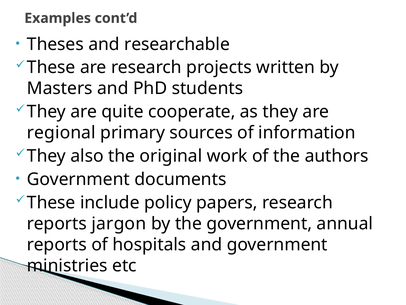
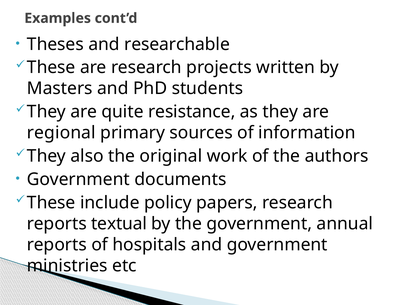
cooperate: cooperate -> resistance (192, 112)
jargon: jargon -> textual (119, 223)
